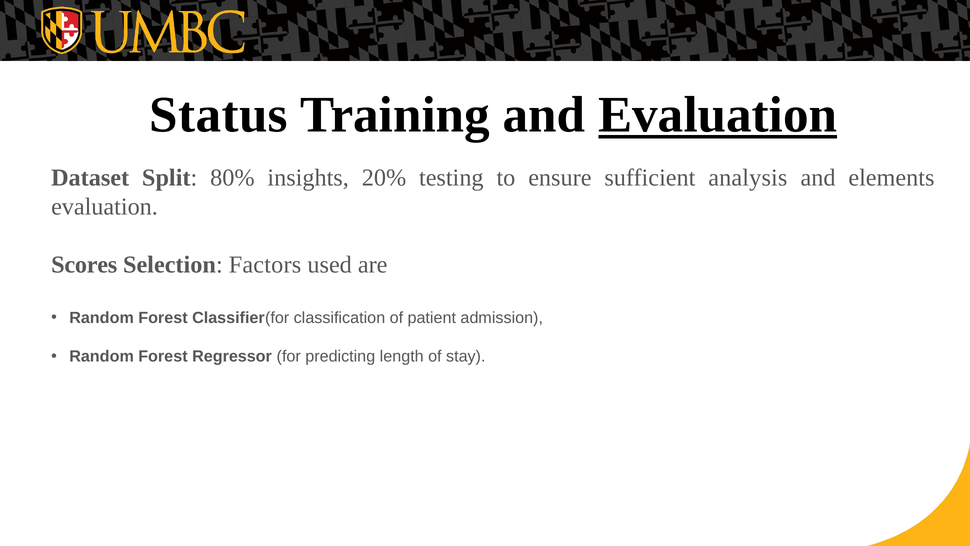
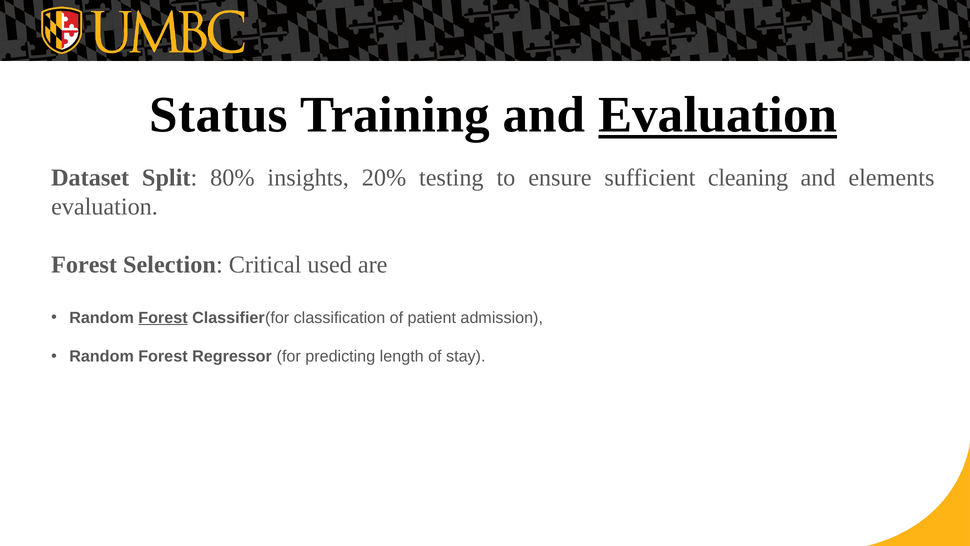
analysis: analysis -> cleaning (748, 177)
Scores: Scores -> Forest (84, 265)
Factors: Factors -> Critical (265, 265)
Forest underline: none -> present (163, 318)
